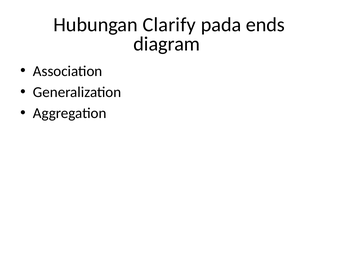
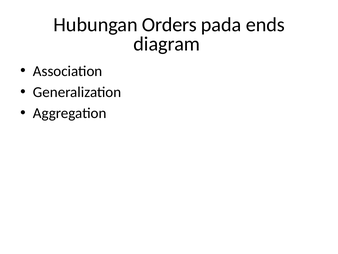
Clarify: Clarify -> Orders (169, 25)
